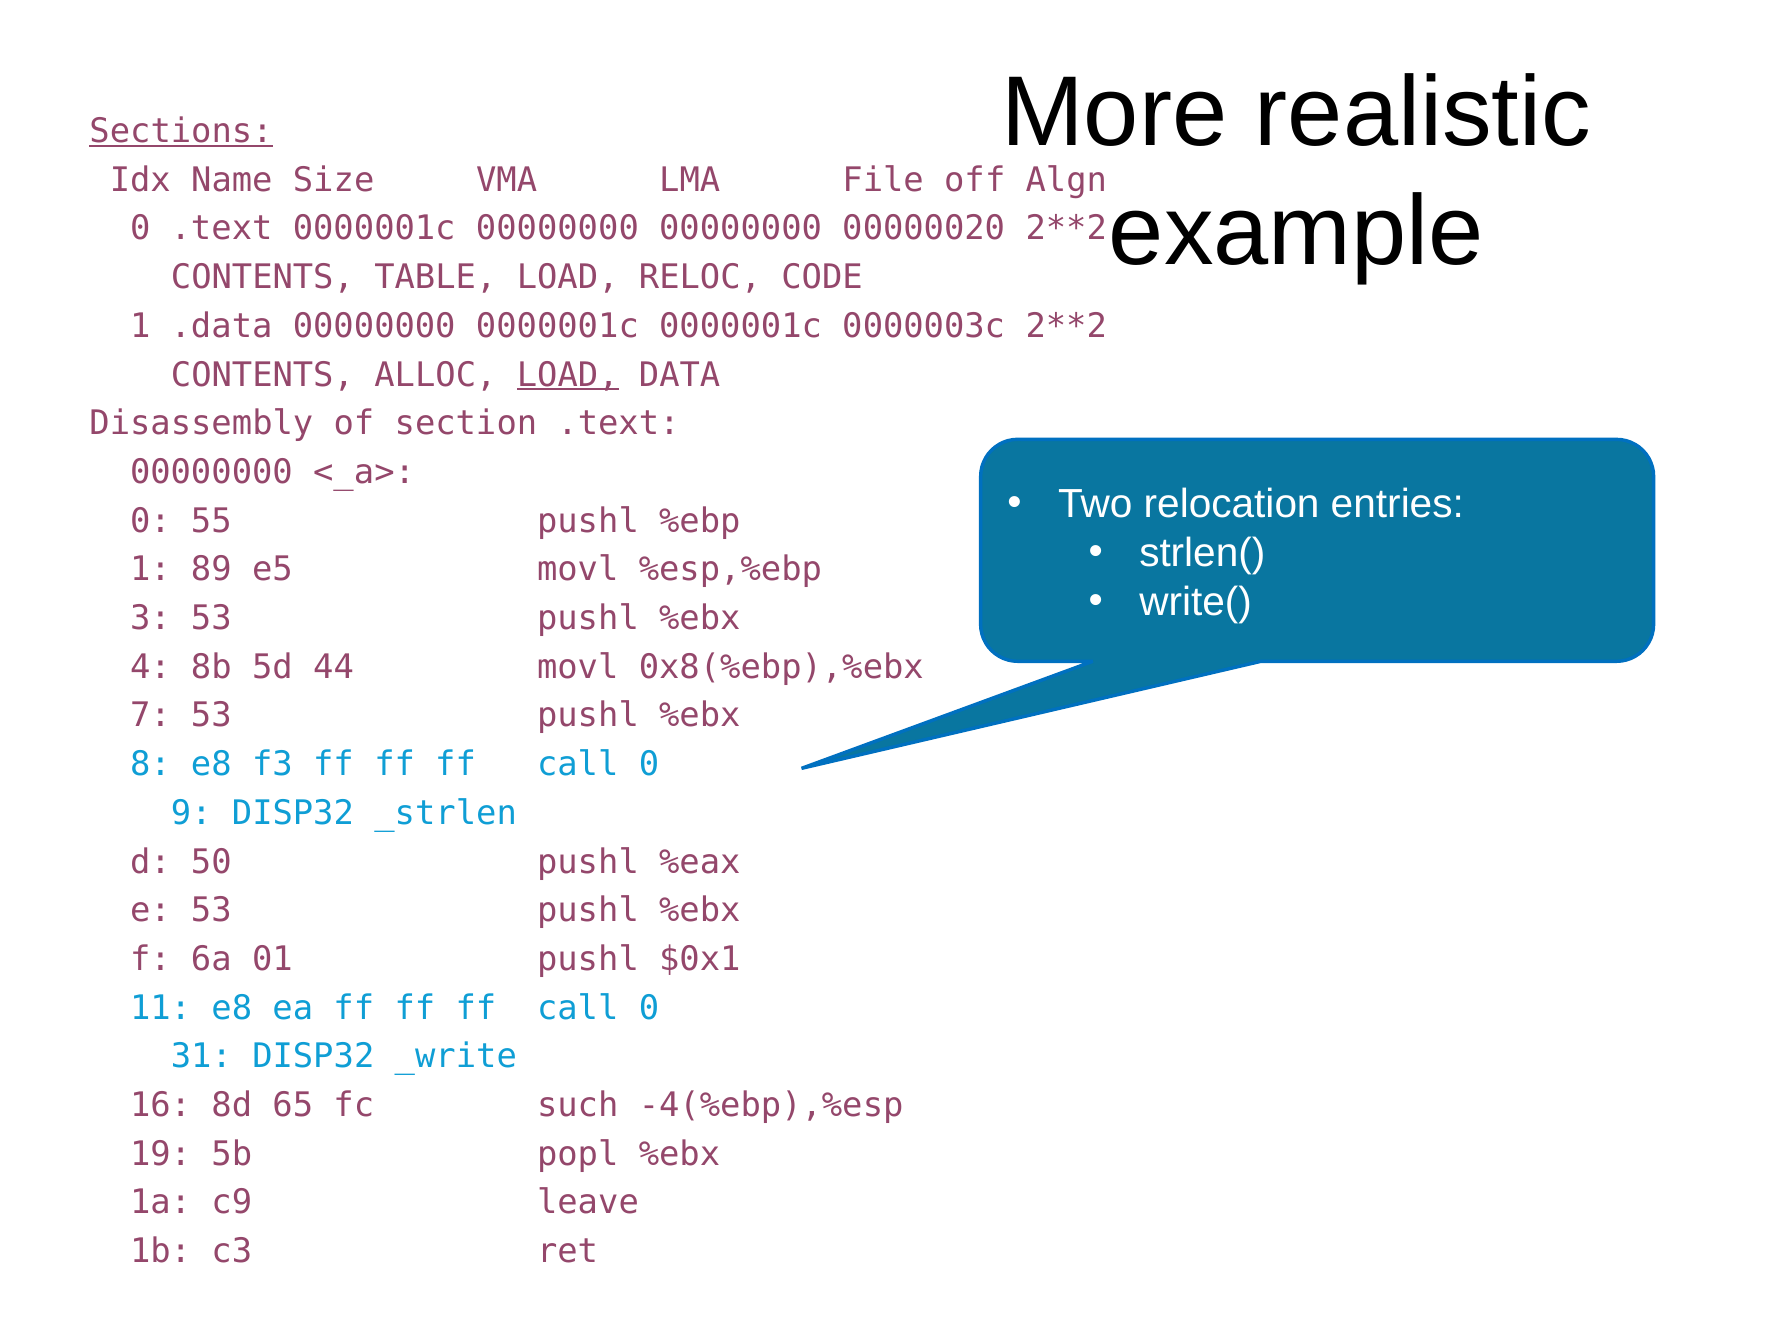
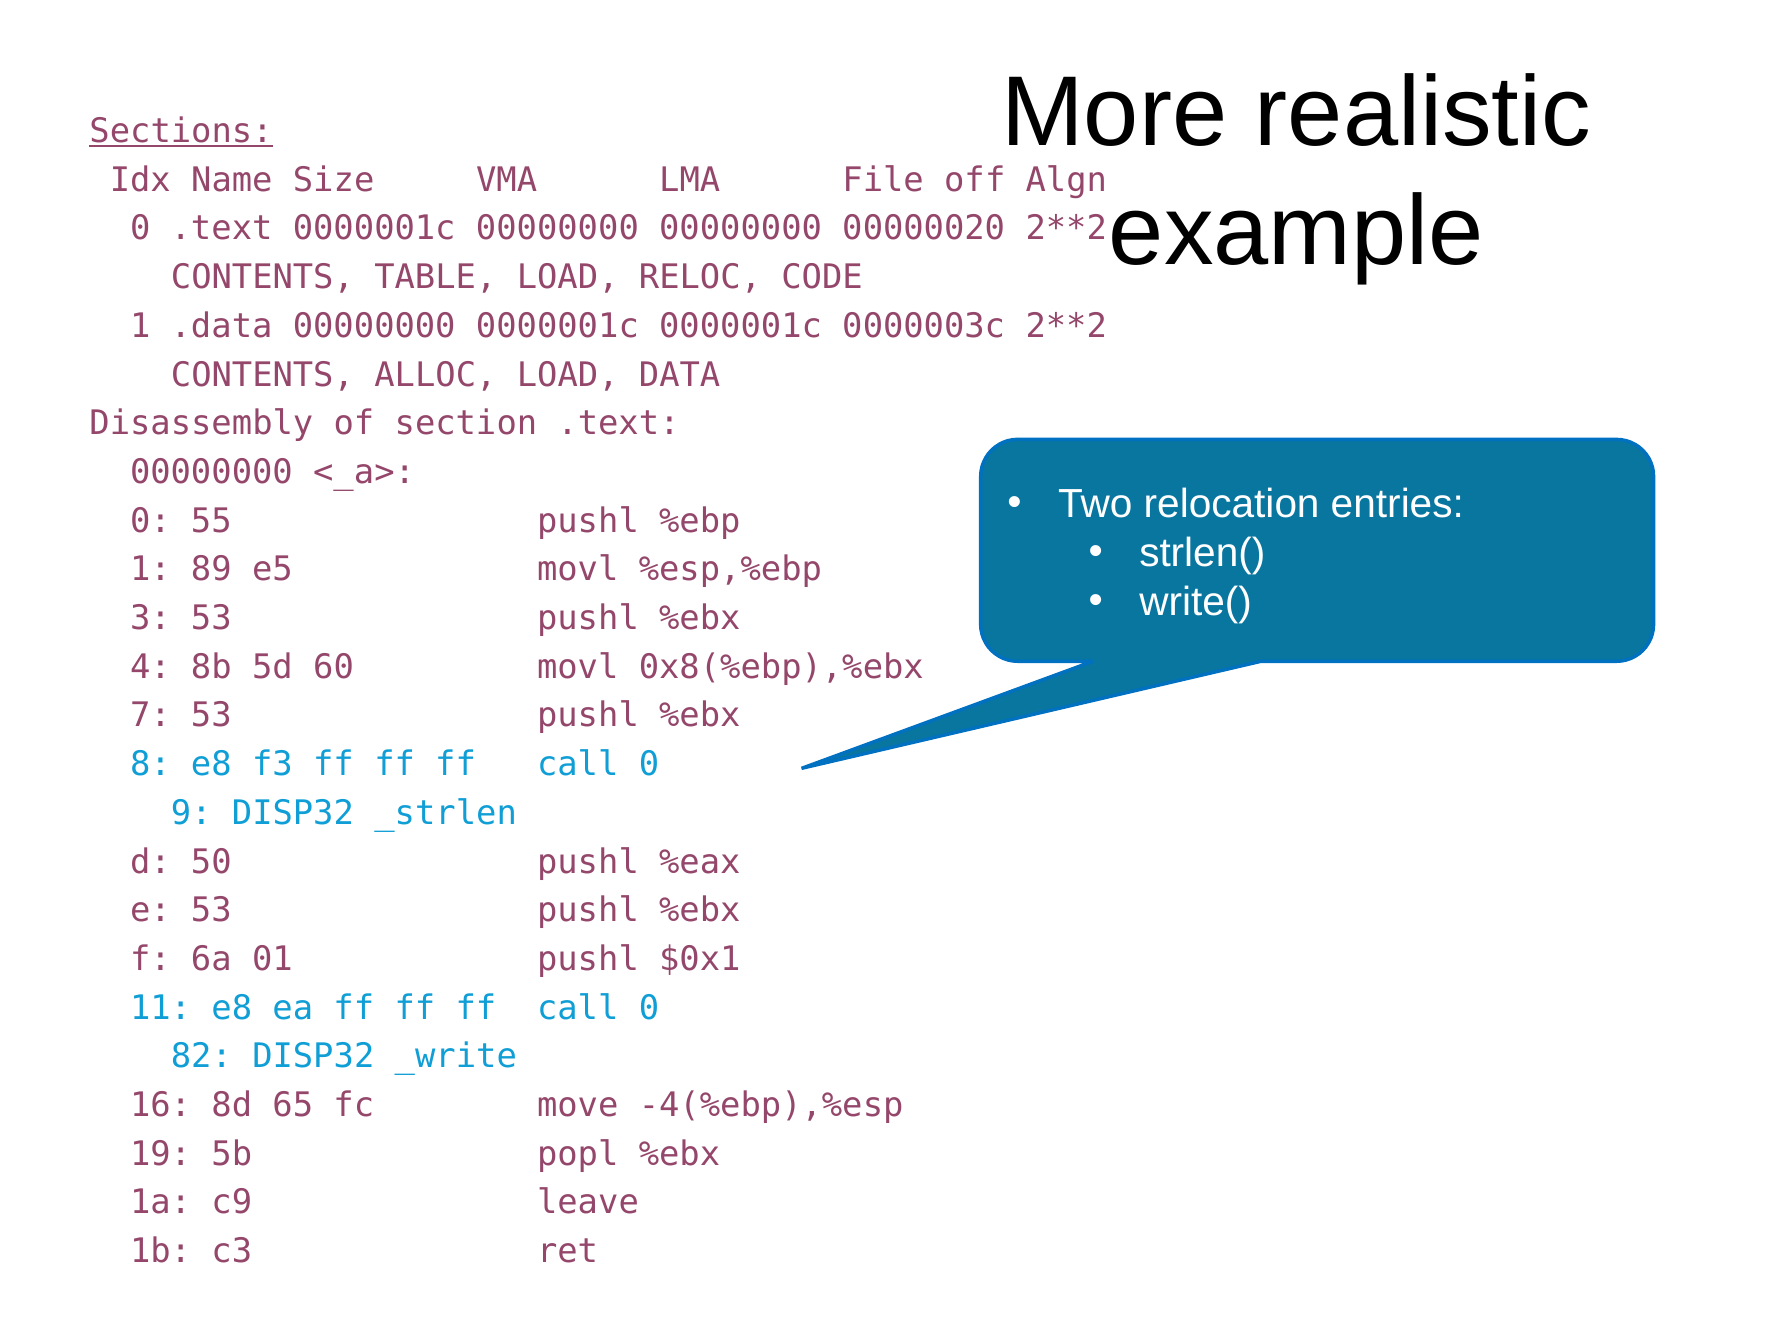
LOAD underline: present -> none (568, 375)
44: 44 -> 60 (334, 667)
31: 31 -> 82 (201, 1057)
such: such -> move (578, 1106)
